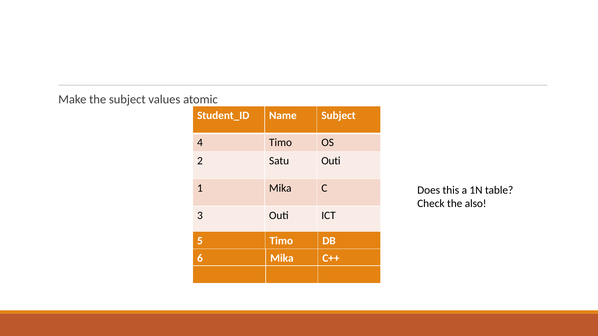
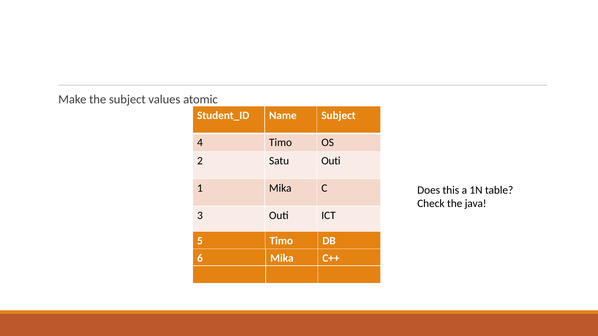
also: also -> java (476, 204)
